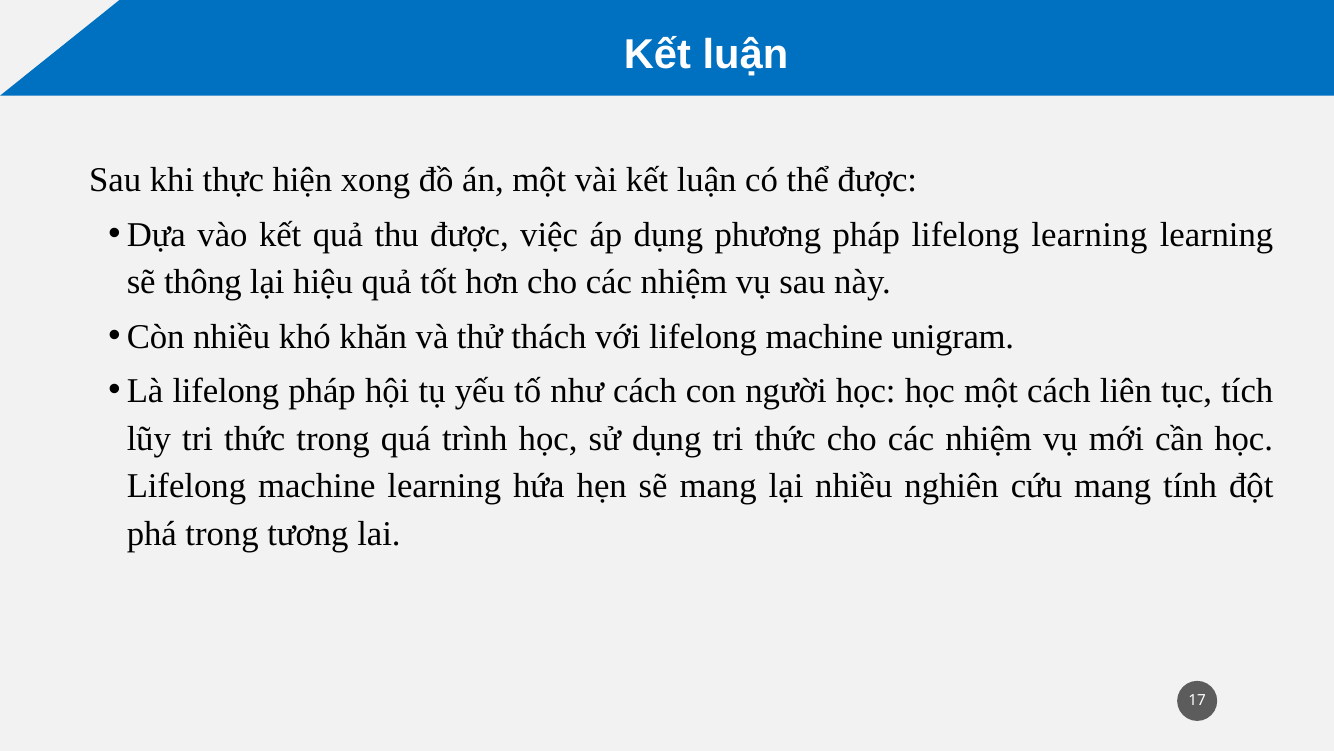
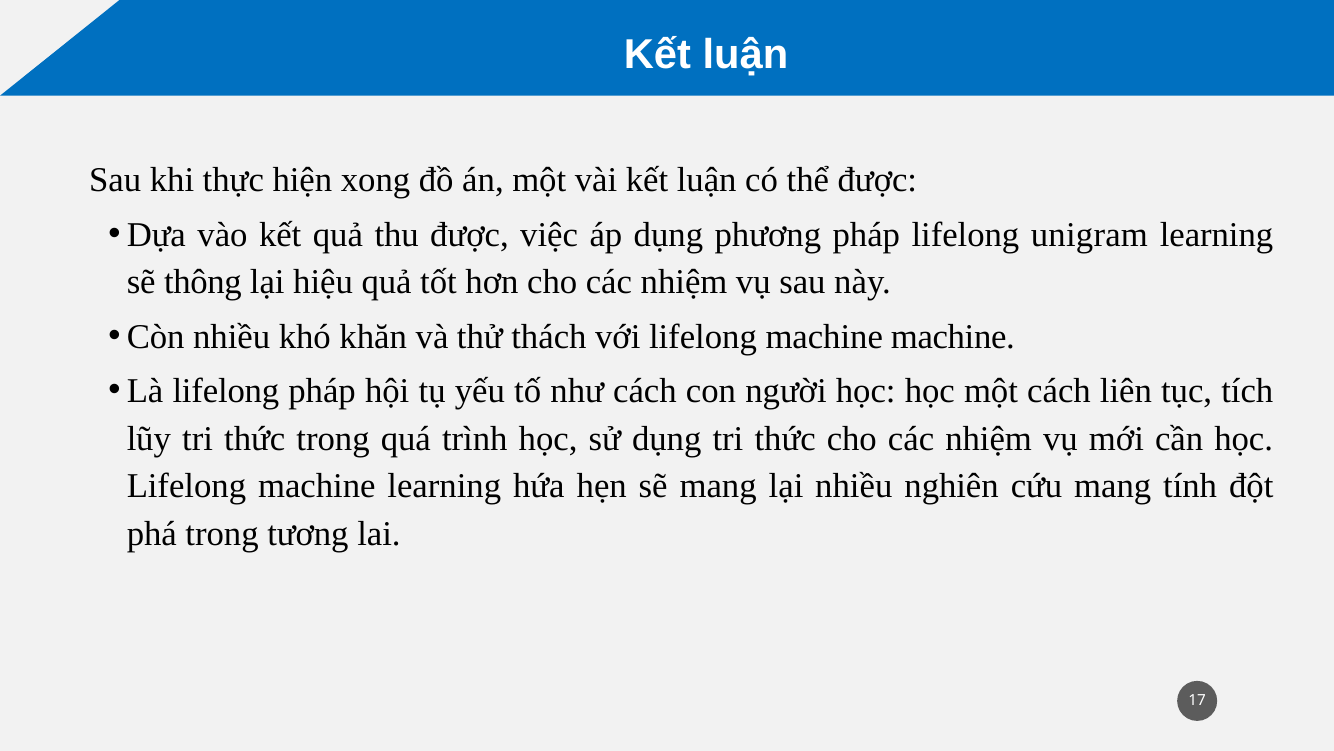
lifelong learning: learning -> unigram (1089, 235)
machine unigram: unigram -> machine (953, 337)
